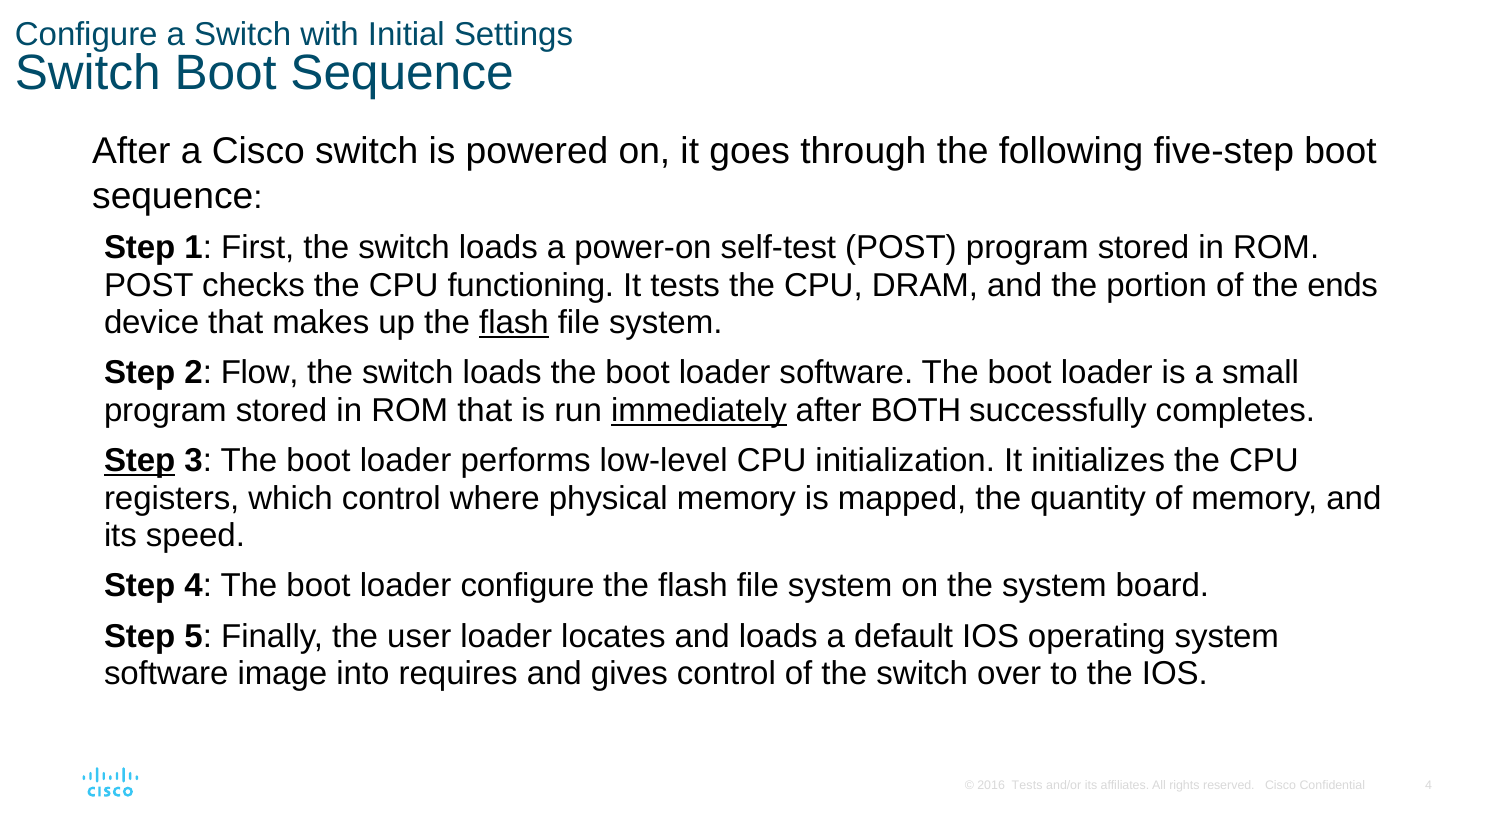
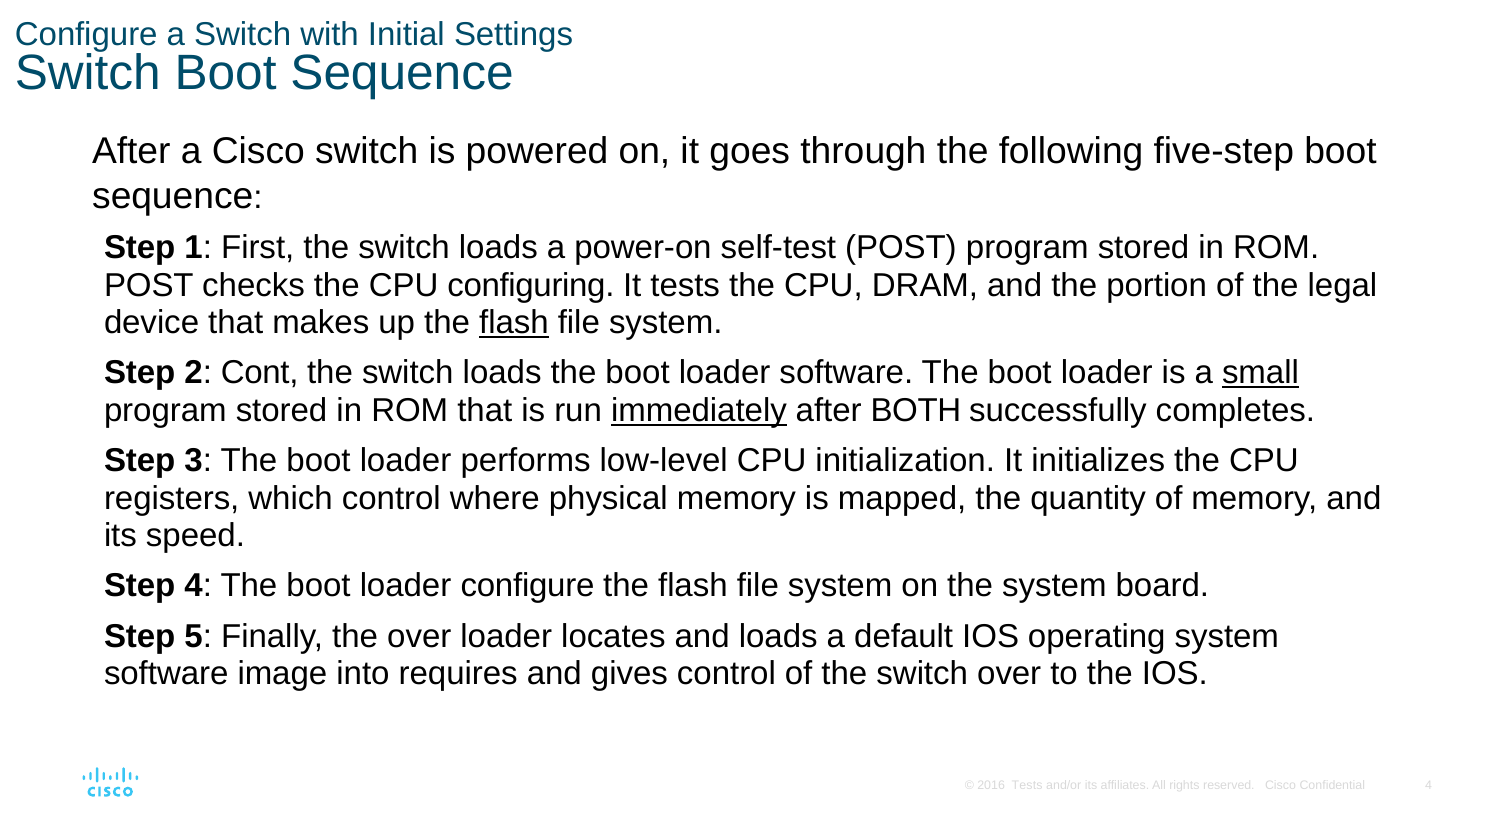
functioning: functioning -> configuring (531, 285)
ends: ends -> legal (1342, 285)
Flow: Flow -> Cont (260, 373)
small underline: none -> present (1260, 373)
Step underline: present -> none (140, 461)
the user: user -> over (419, 636)
